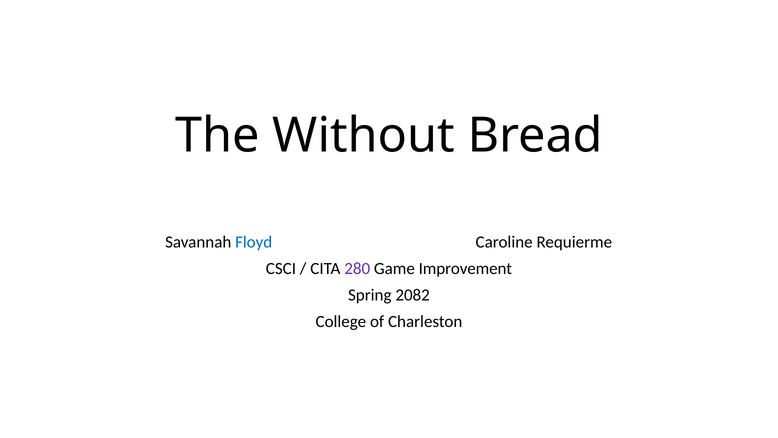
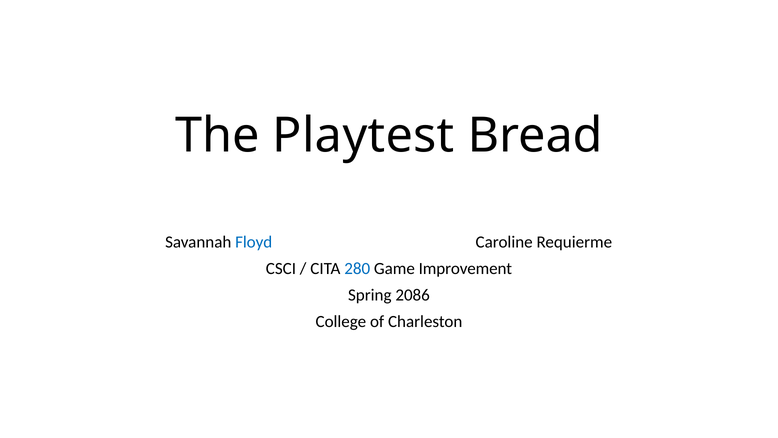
Without: Without -> Playtest (363, 136)
280 colour: purple -> blue (357, 268)
2082: 2082 -> 2086 (413, 295)
